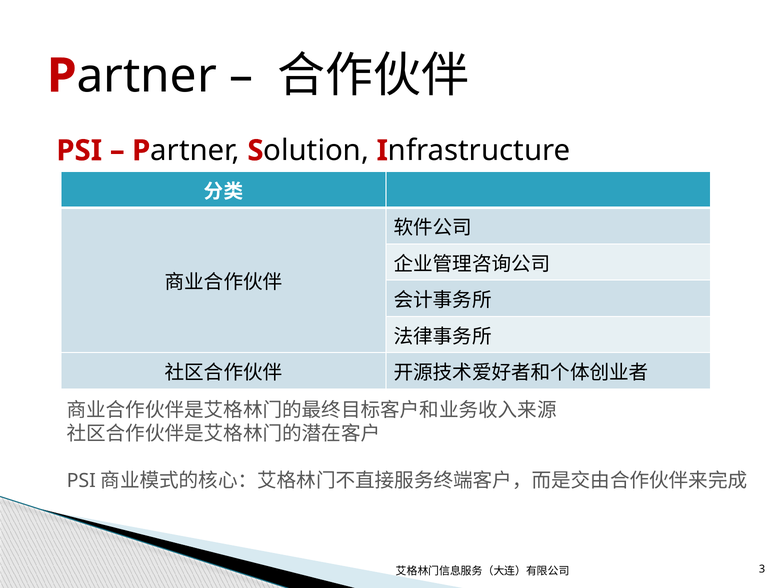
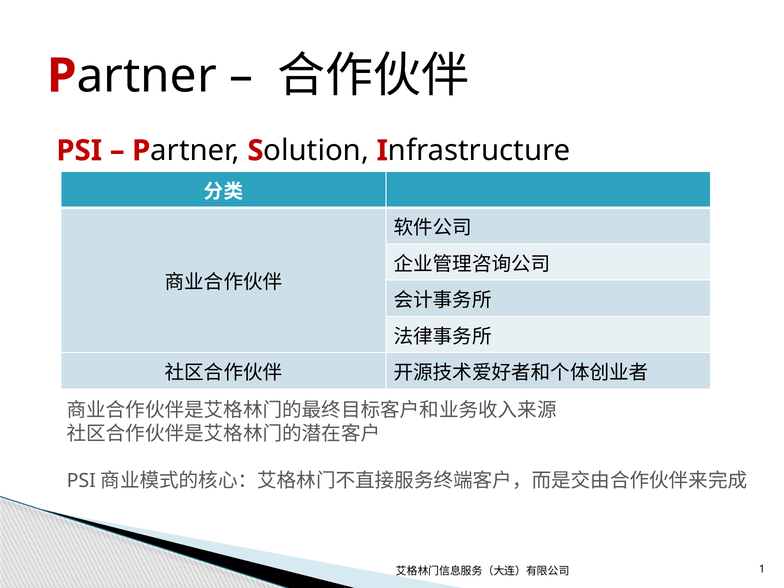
3: 3 -> 1 (762, 569)
